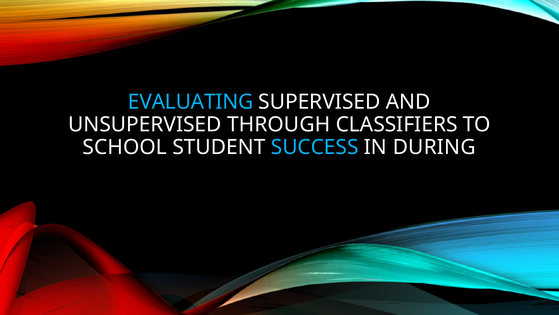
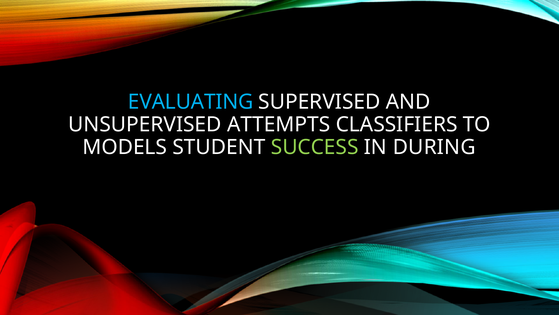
THROUGH: THROUGH -> ATTEMPTS (279, 124)
SCHOOL: SCHOOL -> MODELS (125, 147)
SUCCESS colour: light blue -> light green (315, 147)
